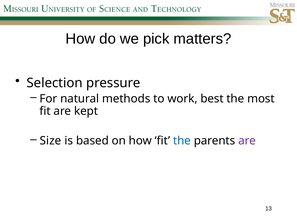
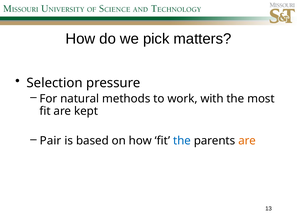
best: best -> with (212, 98)
Size: Size -> Pair (50, 141)
are colour: purple -> orange (247, 141)
